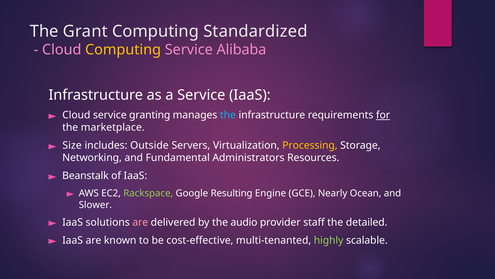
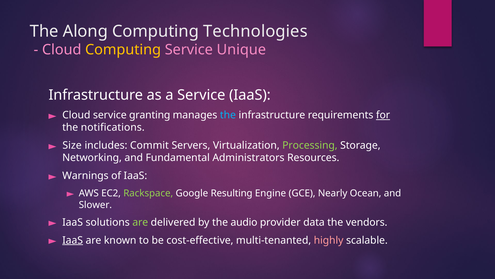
Grant: Grant -> Along (85, 31)
Standardized: Standardized -> Technologies (255, 31)
Alibaba: Alibaba -> Unique (241, 50)
marketplace: marketplace -> notifications (113, 127)
Outside: Outside -> Commit (149, 145)
Processing colour: yellow -> light green (310, 145)
Beanstalk: Beanstalk -> Warnings (85, 175)
are colour: pink -> light green (140, 222)
staff: staff -> data (314, 222)
detailed: detailed -> vendors (367, 222)
IaaS underline: none -> present (73, 240)
highly colour: light green -> pink (329, 240)
